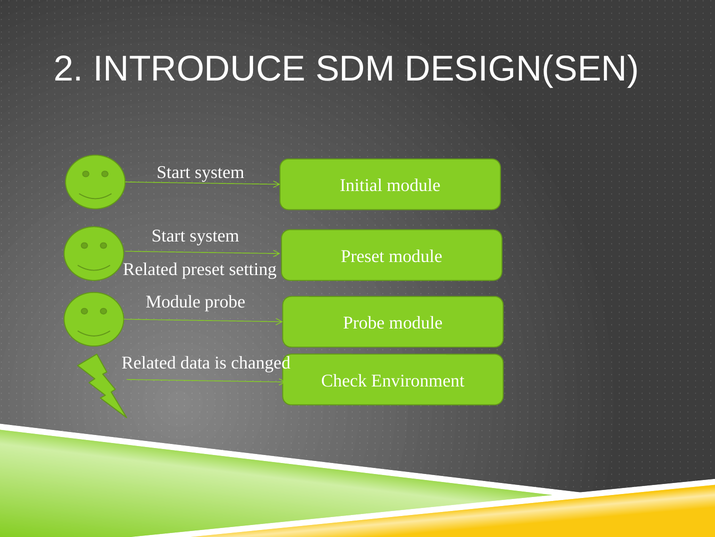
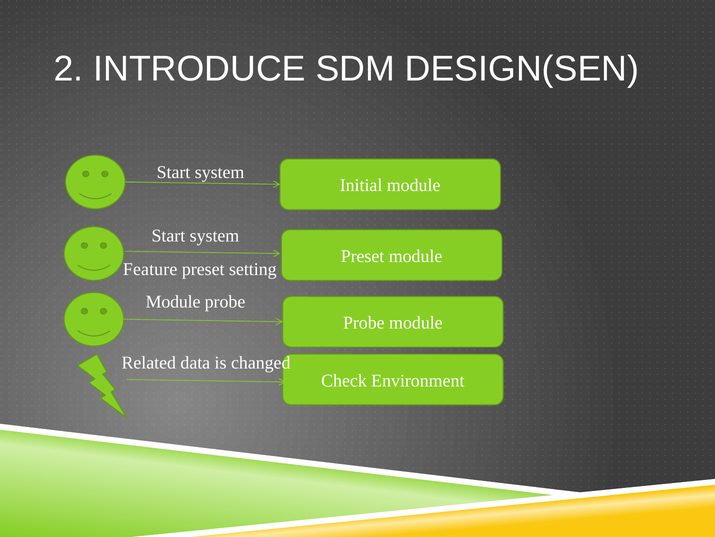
Related: Related -> Feature (150, 269)
